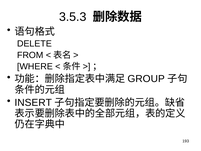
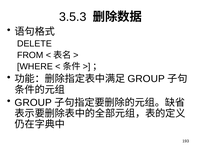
INSERT: INSERT -> GROUP (33, 102)
